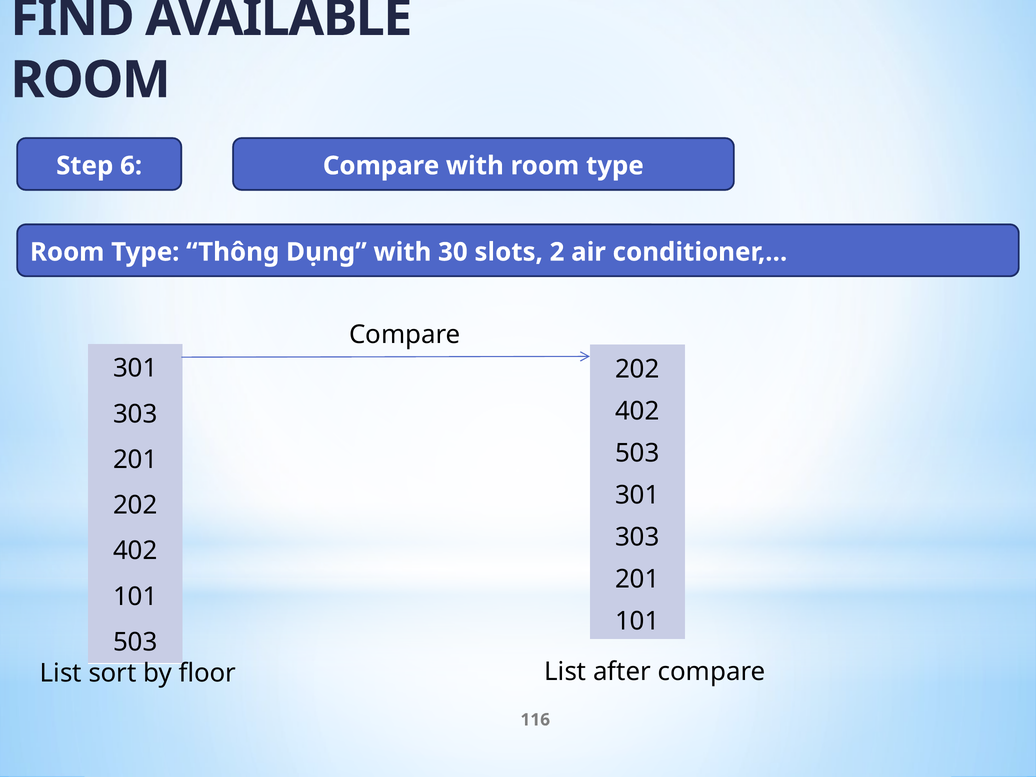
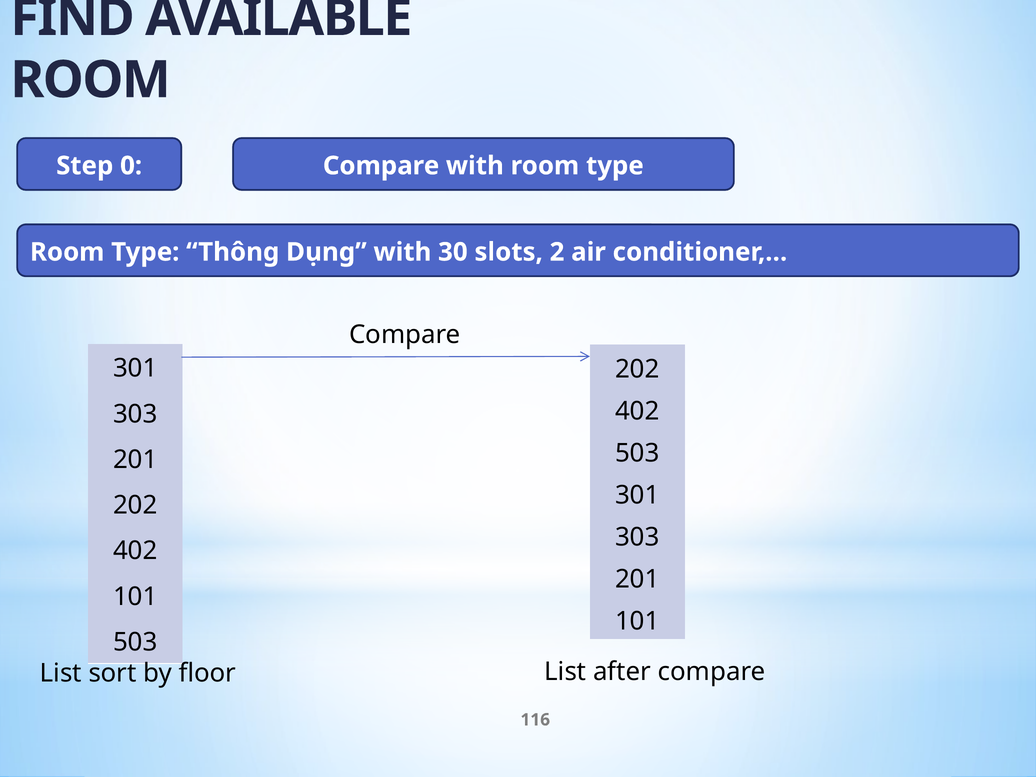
6: 6 -> 0 (131, 166)
